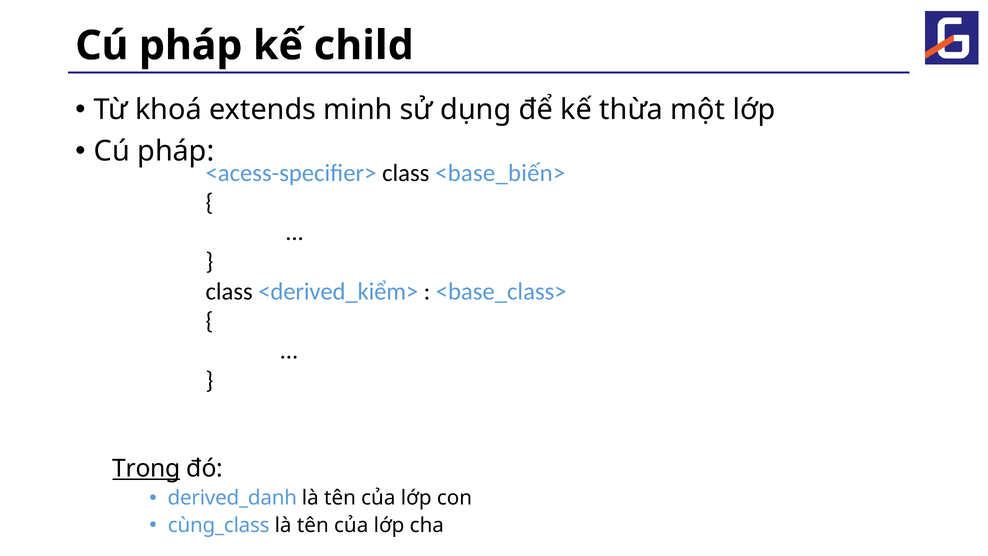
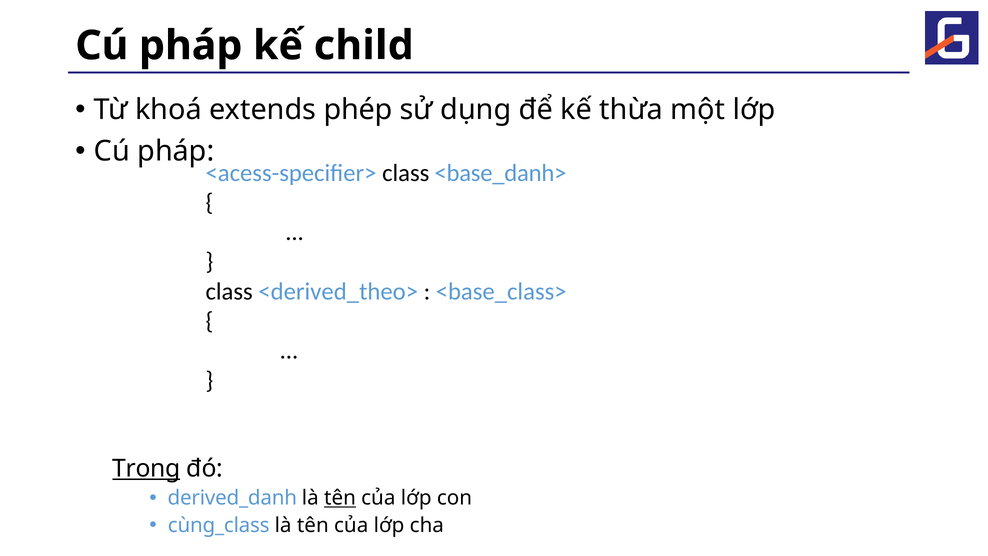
minh: minh -> phép (358, 110)
<base_biến>: <base_biến> -> <base_danh> (500, 173)
<derived_kiểm>: <derived_kiểm> -> <derived_theo> (338, 291)
tên underline: none -> present (340, 498)
